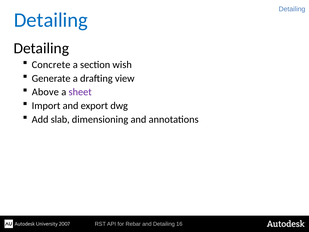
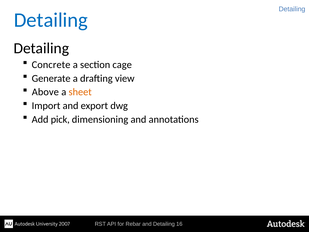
wish: wish -> cage (122, 65)
sheet colour: purple -> orange (80, 92)
slab: slab -> pick (60, 119)
